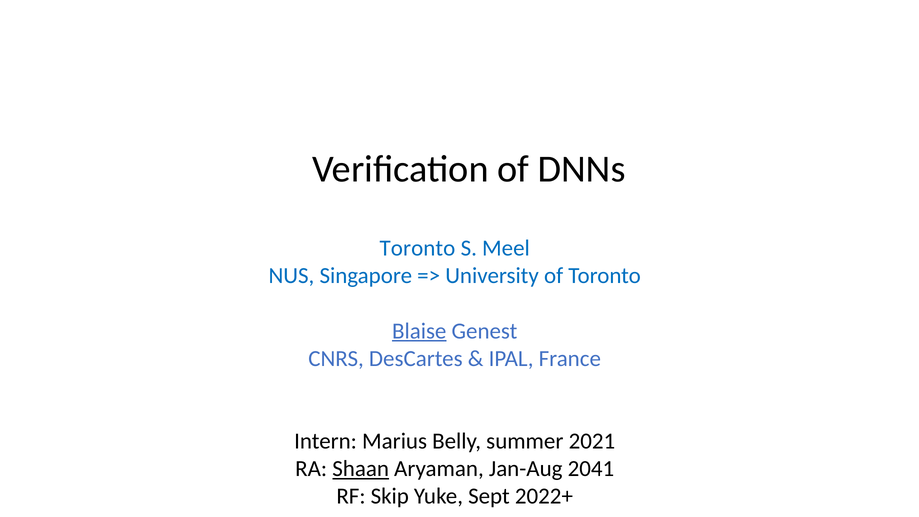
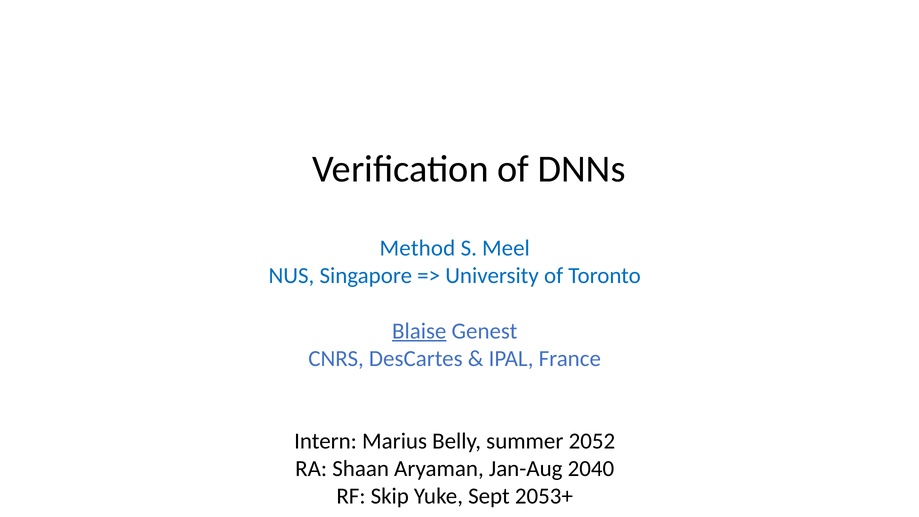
Toronto: Toronto -> Method (417, 248)
2021: 2021 -> 2052 (592, 441)
Shaan underline: present -> none (361, 469)
2041: 2041 -> 2040 (591, 469)
2022+: 2022+ -> 2053+ (544, 496)
